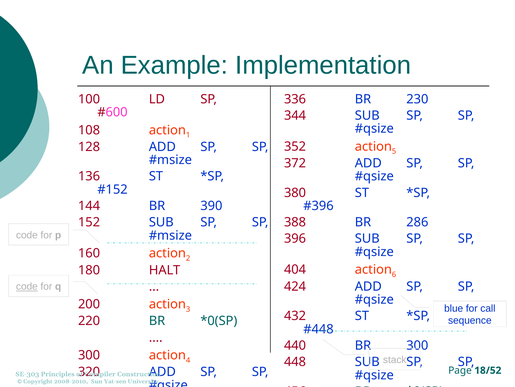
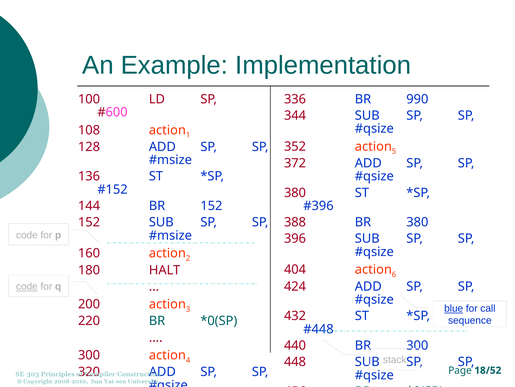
230: 230 -> 990 (417, 99)
BR 390: 390 -> 152 (211, 206)
BR 286: 286 -> 380 (417, 222)
blue underline: none -> present (454, 308)
